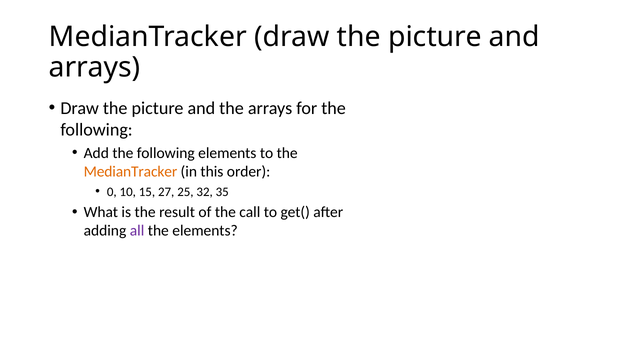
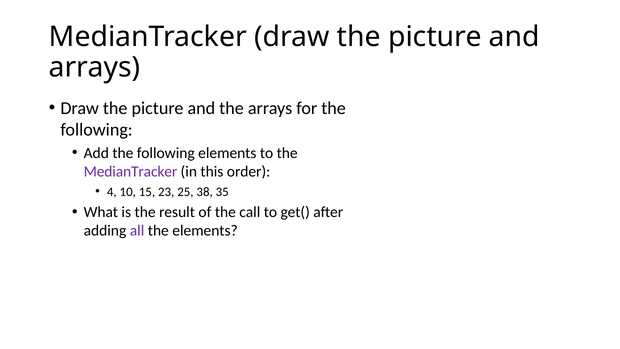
MedianTracker colour: orange -> purple (130, 172)
0: 0 -> 4 (112, 192)
27: 27 -> 23 (166, 192)
32: 32 -> 38 (205, 192)
